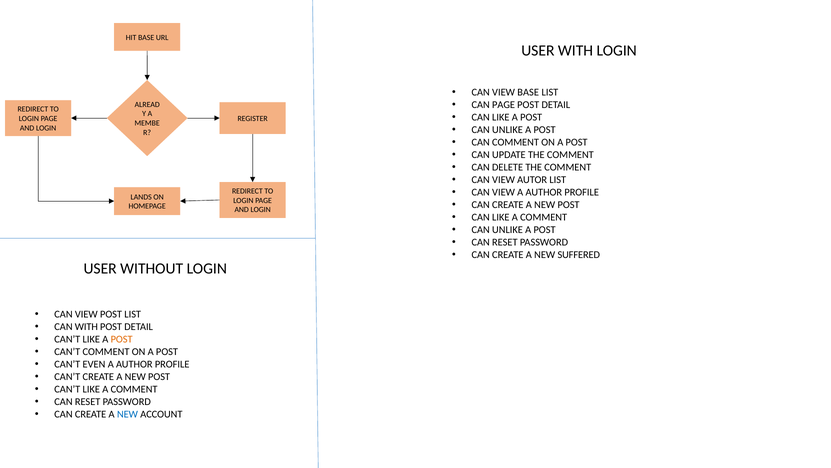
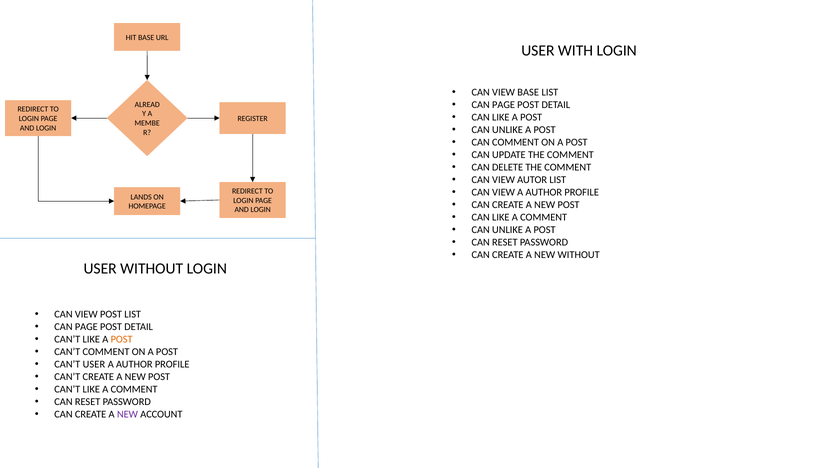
NEW SUFFERED: SUFFERED -> WITHOUT (579, 254)
WITH: WITH -> PAGE (86, 326)
CAN’T EVEN: EVEN -> USER (94, 364)
NEW colour: blue -> purple (127, 414)
